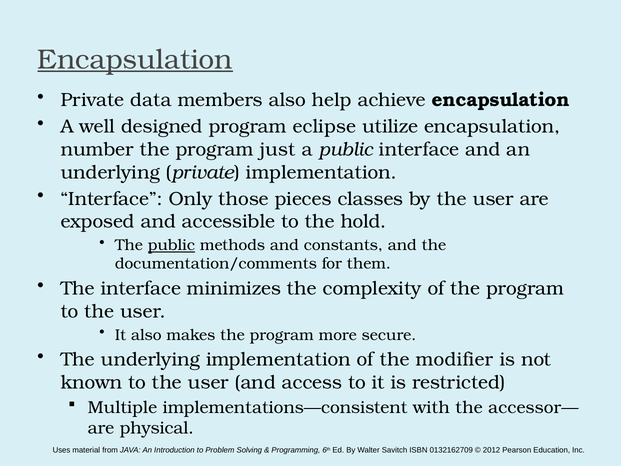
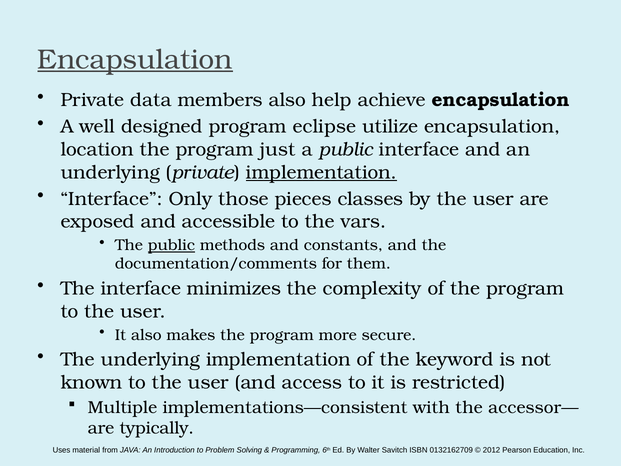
number: number -> location (97, 149)
implementation underline: none -> present (321, 172)
hold: hold -> vars (363, 221)
modifier: modifier -> keyword (455, 359)
physical: physical -> typically (157, 428)
